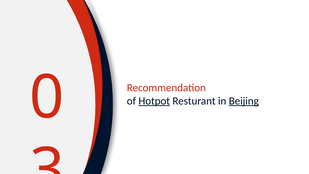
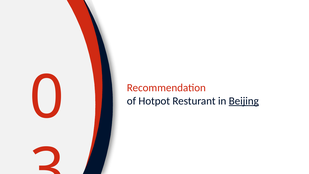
Hotpot underline: present -> none (154, 101)
